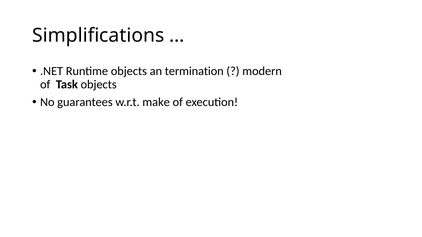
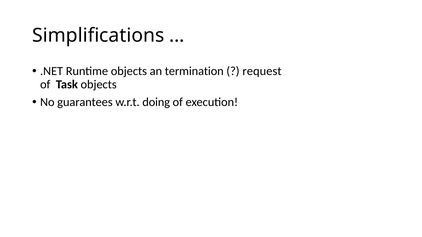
modern: modern -> request (262, 71)
make: make -> doing (156, 102)
